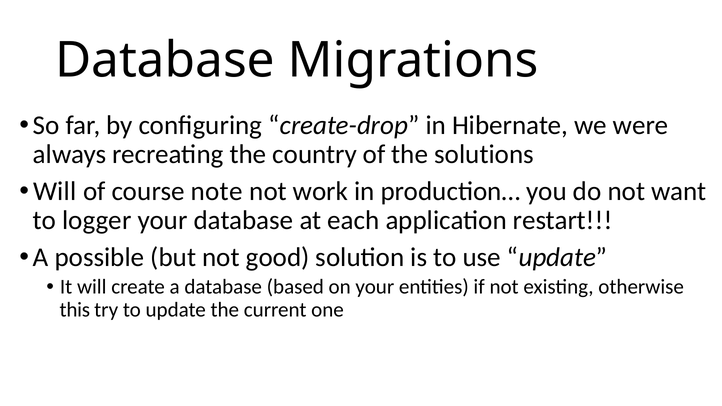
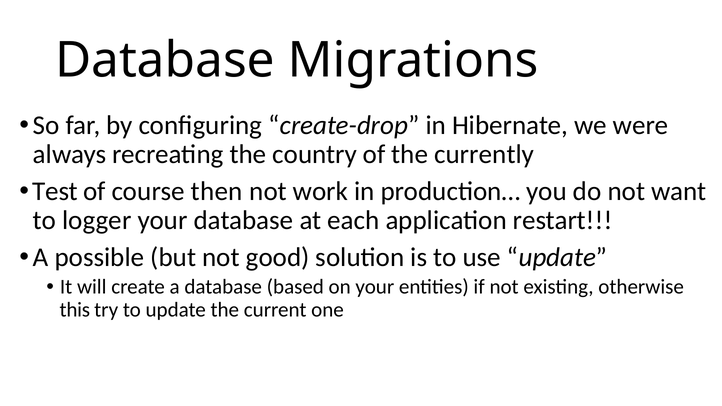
solutions: solutions -> currently (484, 155)
Will: Will -> Test (55, 191)
note: note -> then (217, 191)
